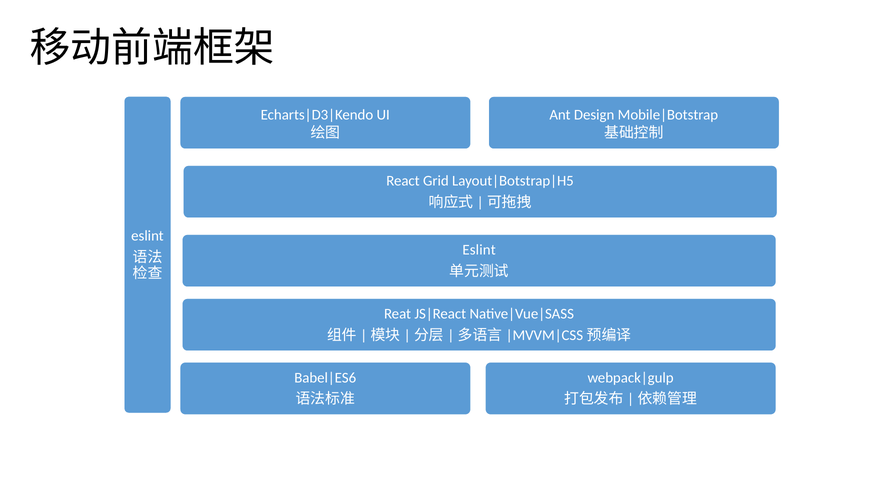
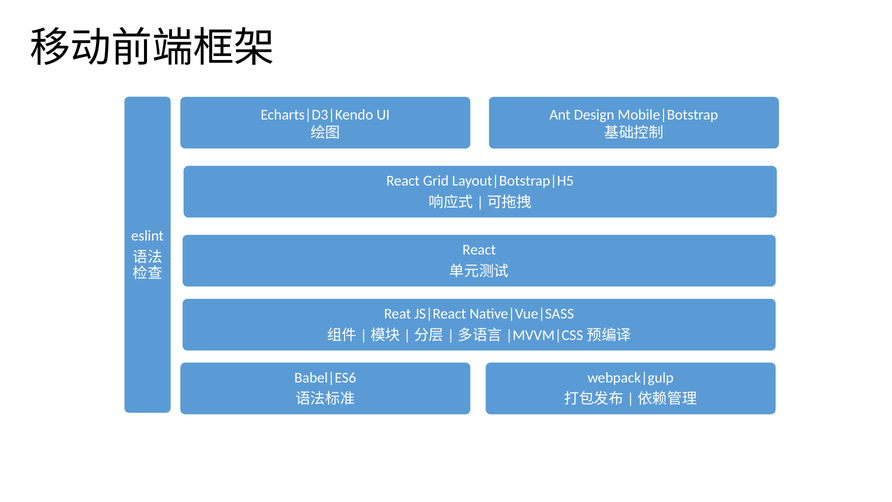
Eslint: Eslint -> React (479, 250)
